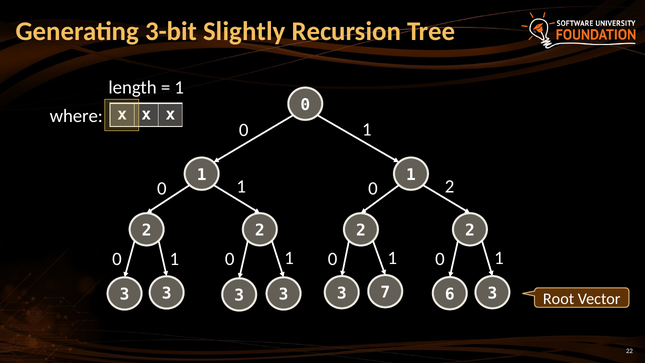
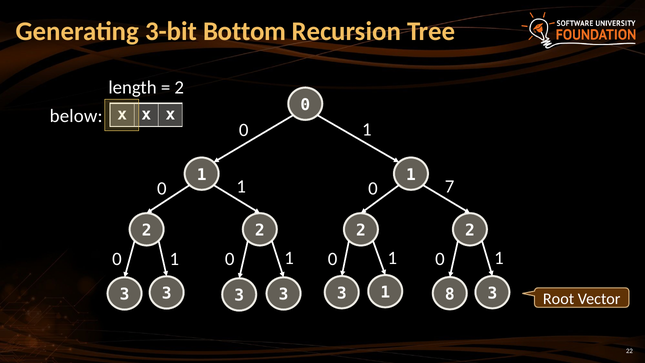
Slightly: Slightly -> Bottom (245, 31)
1: 1 -> 2 (179, 88)
where: where -> below (76, 116)
2: 2 -> 7 (450, 187)
3 7: 7 -> 1 (385, 292)
6: 6 -> 8 (450, 294)
